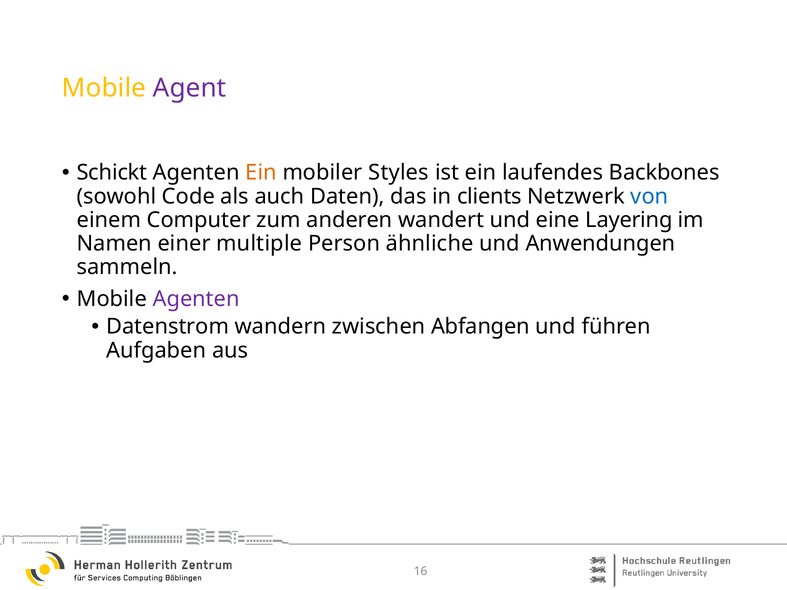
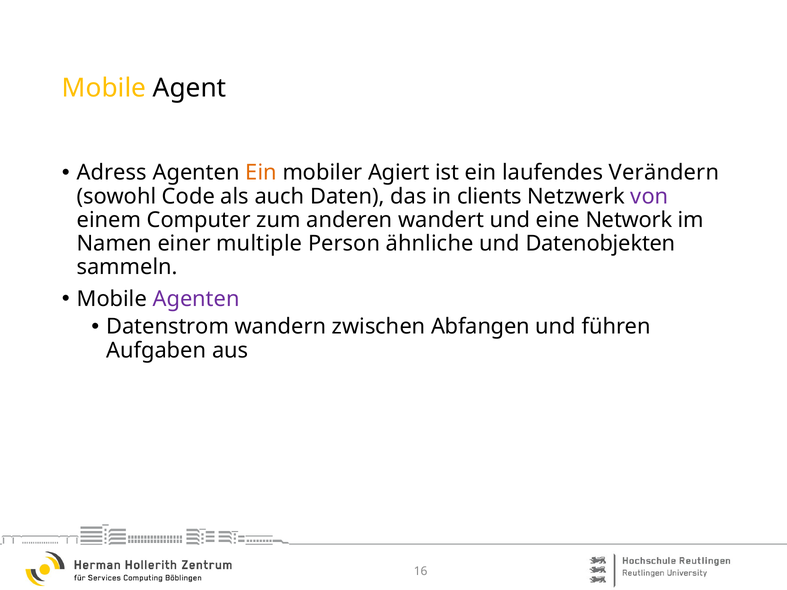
Agent colour: purple -> black (190, 88)
Schickt: Schickt -> Adress (112, 173)
Styles: Styles -> Agiert (399, 173)
Backbones: Backbones -> Verändern (664, 173)
von colour: blue -> purple (649, 196)
Layering: Layering -> Network (629, 220)
Anwendungen: Anwendungen -> Datenobjekten (601, 244)
